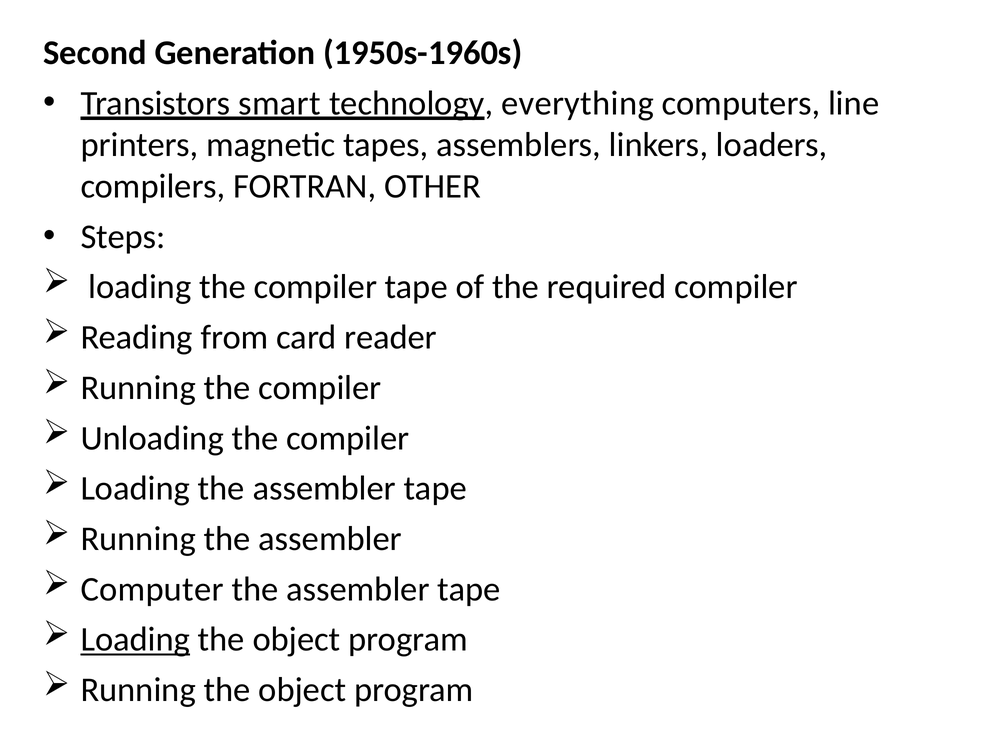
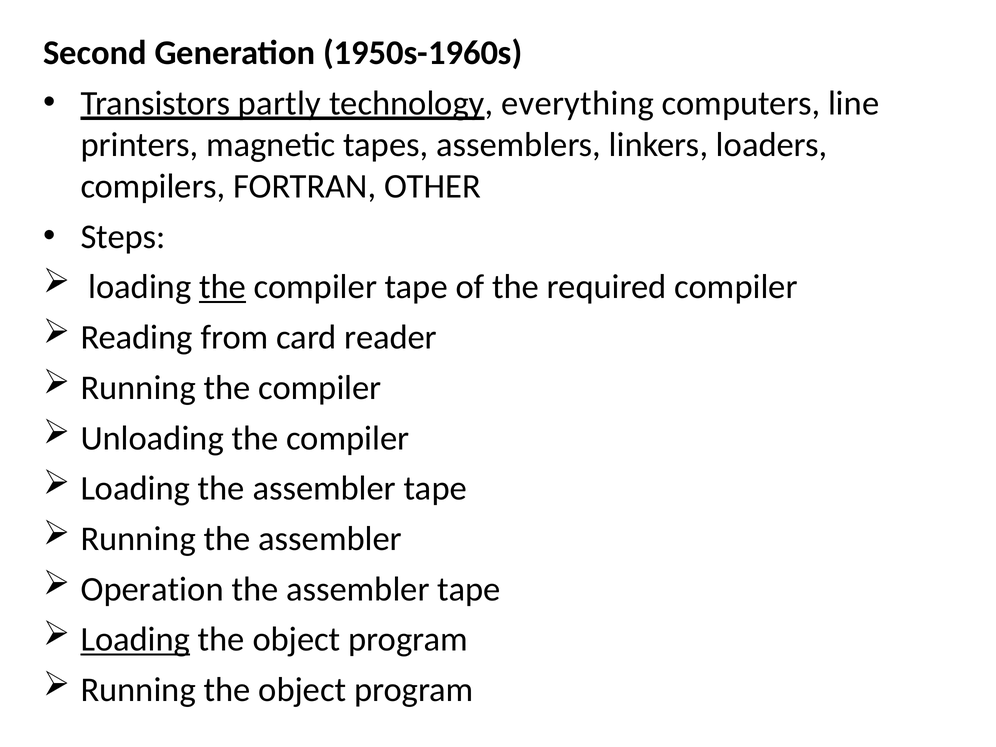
smart: smart -> partly (279, 103)
the underline: none -> present (223, 287)
Computer: Computer -> Operation (152, 589)
